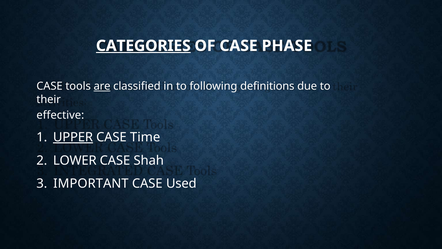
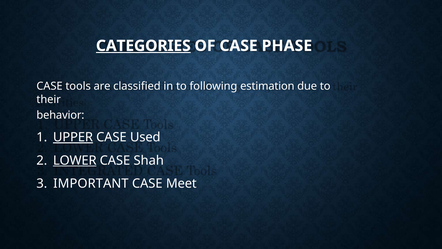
are underline: present -> none (102, 86)
definitions: definitions -> estimation (267, 86)
effective: effective -> behavior (60, 115)
Time: Time -> Used (145, 137)
LOWER underline: none -> present (75, 160)
Used: Used -> Meet (181, 183)
